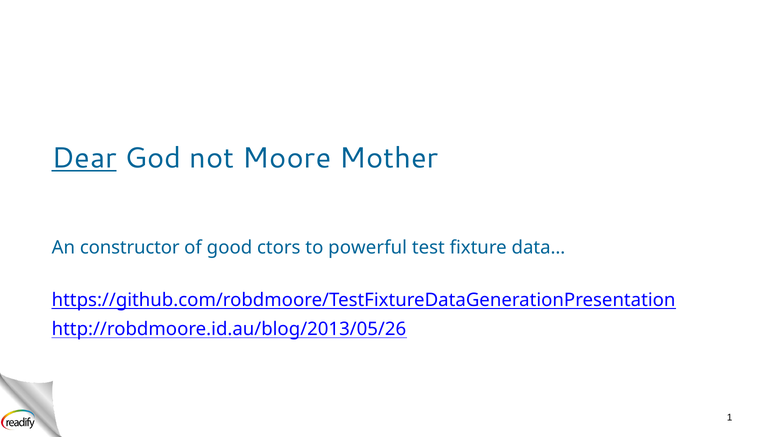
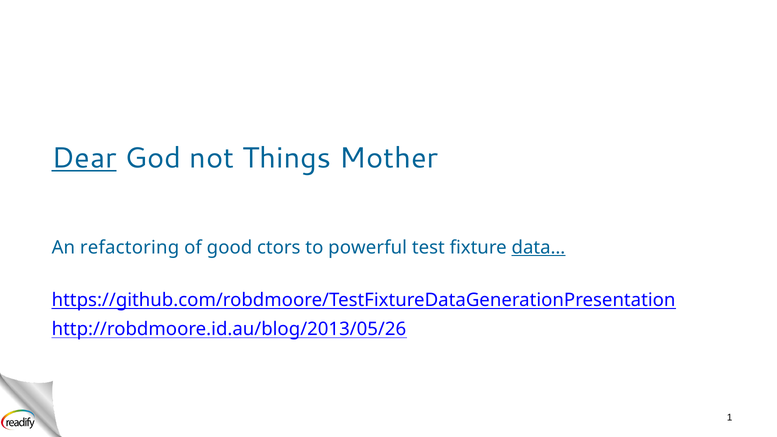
Moore: Moore -> Things (287, 158)
constructor: constructor -> refactoring (130, 248)
data… underline: none -> present (538, 248)
